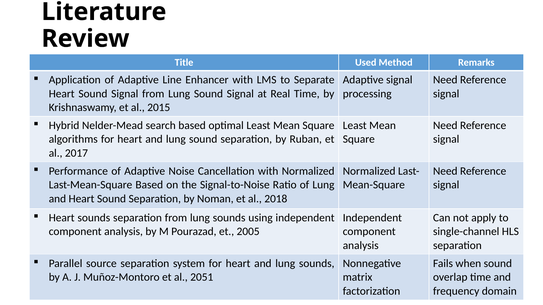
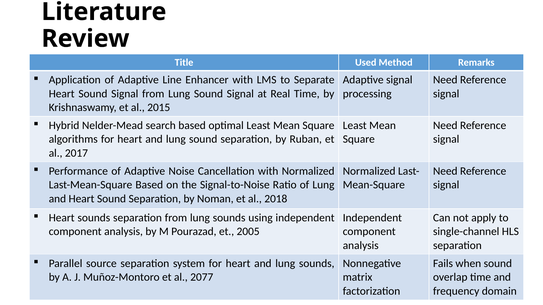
2051: 2051 -> 2077 (202, 278)
